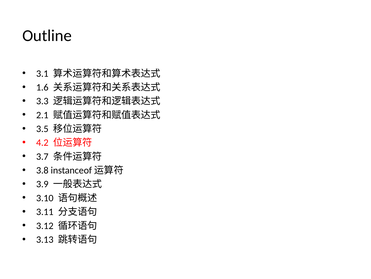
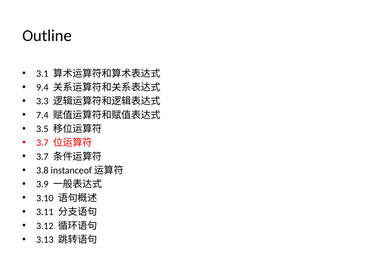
1.6: 1.6 -> 9.4 (42, 87)
2.1: 2.1 -> 7.4 (42, 115)
4.2: 4.2 -> 3.7 (42, 142)
